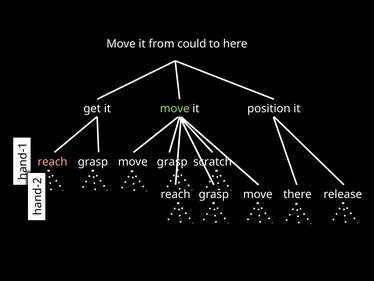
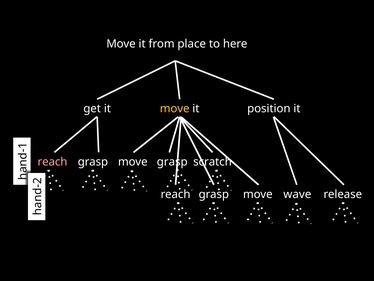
could: could -> place (192, 44)
move colour: light green -> yellow (175, 109)
there: there -> wave (297, 194)
